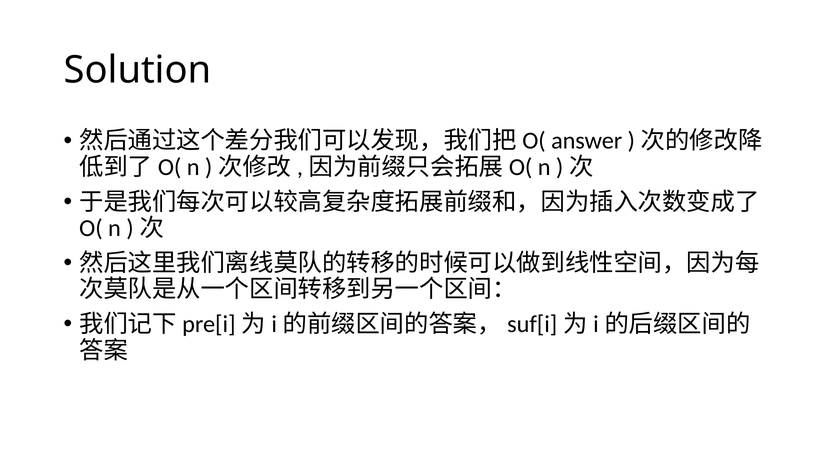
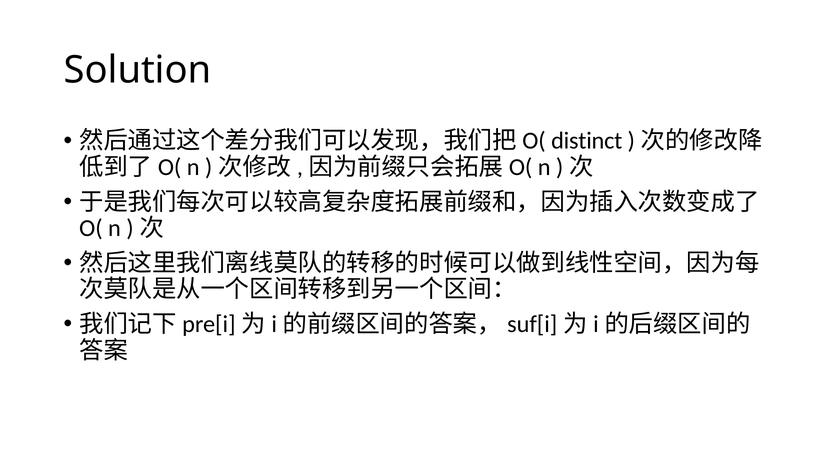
answer: answer -> distinct (587, 141)
